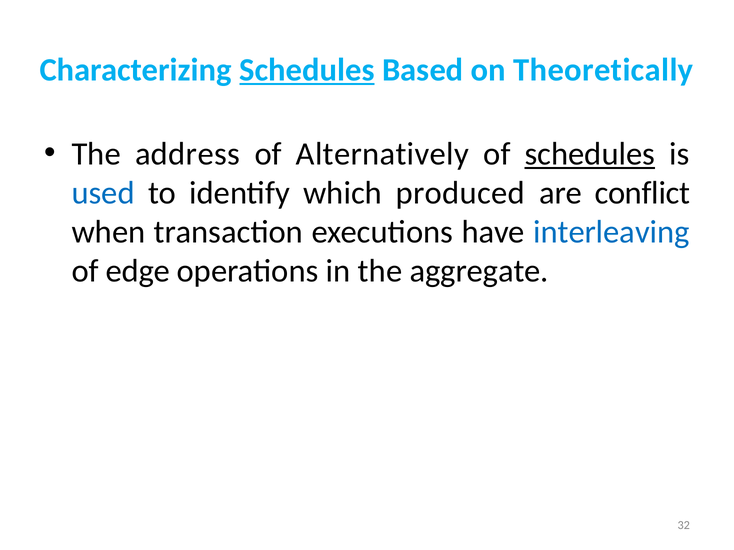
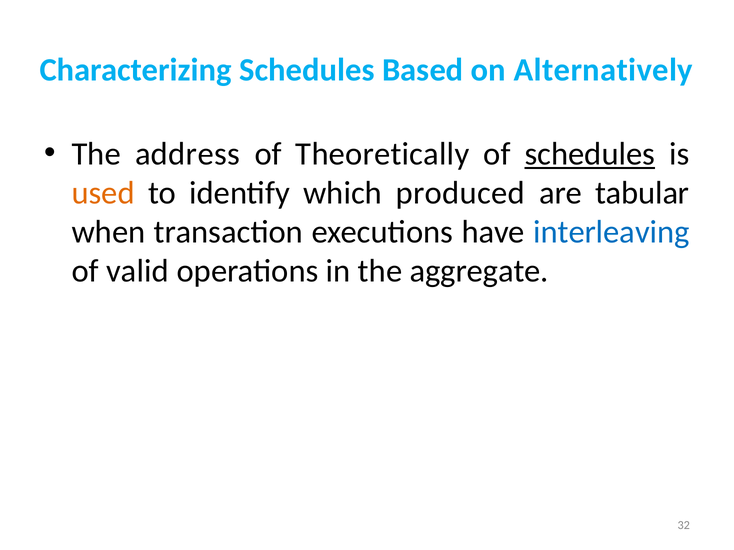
Schedules underline: present -> none (307, 70)
Theoretically: Theoretically -> Alternatively (603, 70)
Alternatively: Alternatively -> Theoretically (382, 154)
used colour: blue -> orange (103, 193)
conflict: conflict -> tabular (642, 193)
edge: edge -> valid (138, 271)
